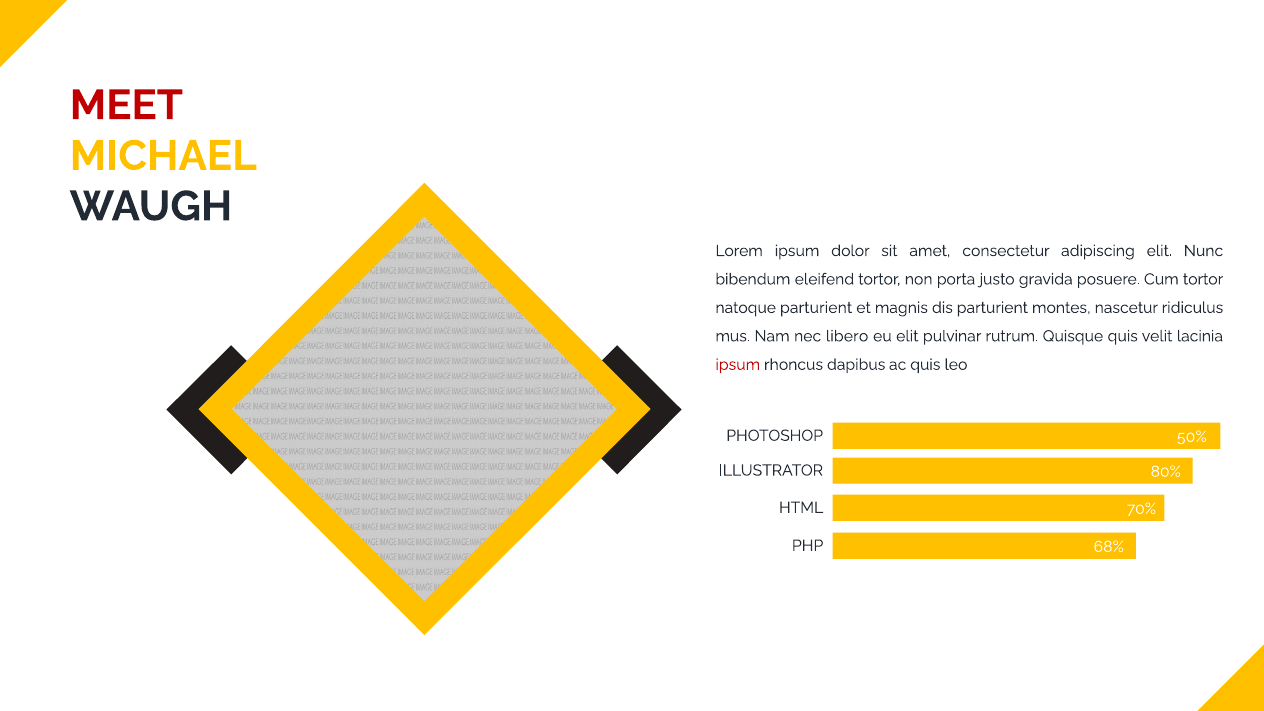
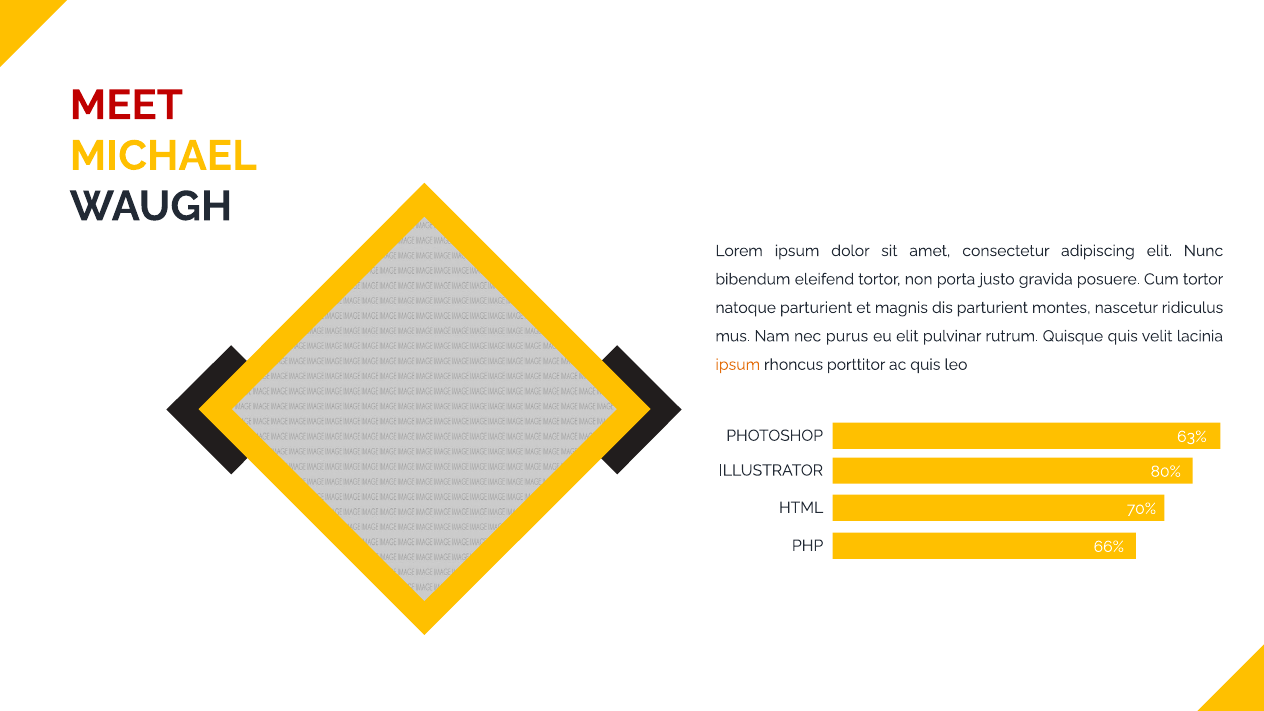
libero: libero -> purus (847, 336)
ipsum colour: red -> orange (738, 365)
dapibus: dapibus -> porttitor (856, 365)
50%: 50% -> 63% (1192, 437)
68%: 68% -> 66% (1109, 547)
